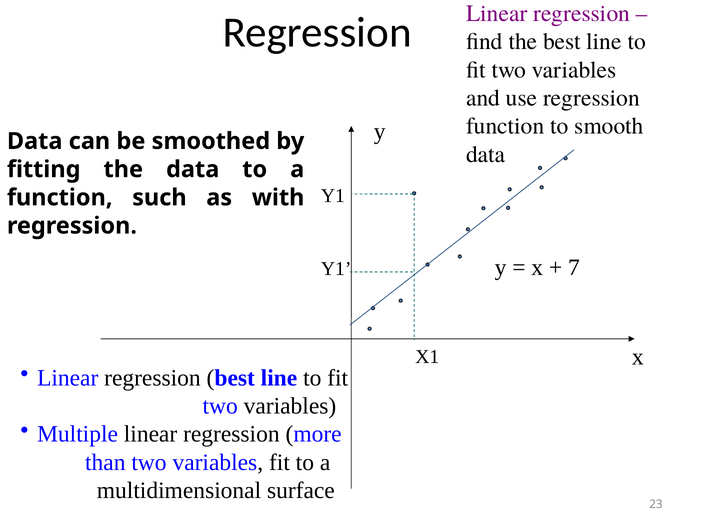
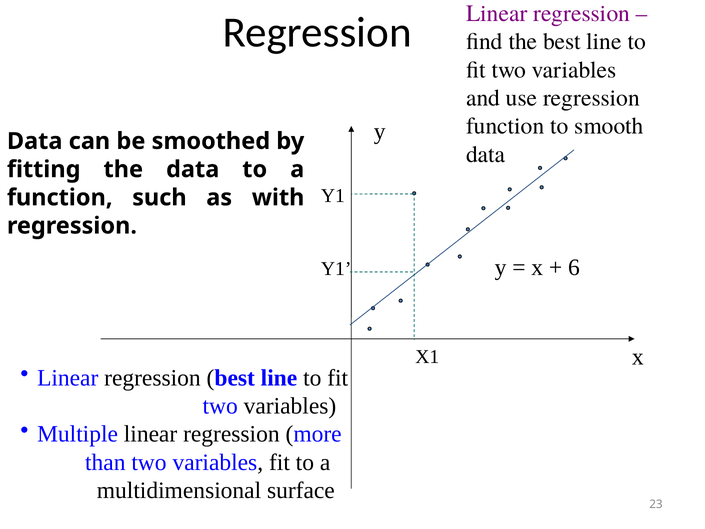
7: 7 -> 6 (574, 267)
